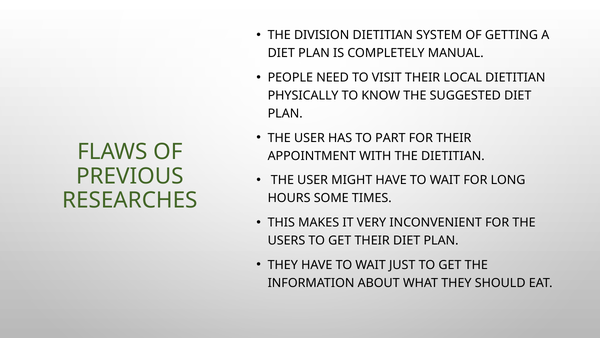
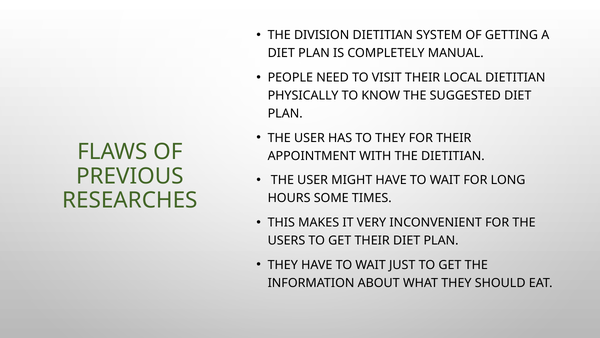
TO PART: PART -> THEY (390, 138)
